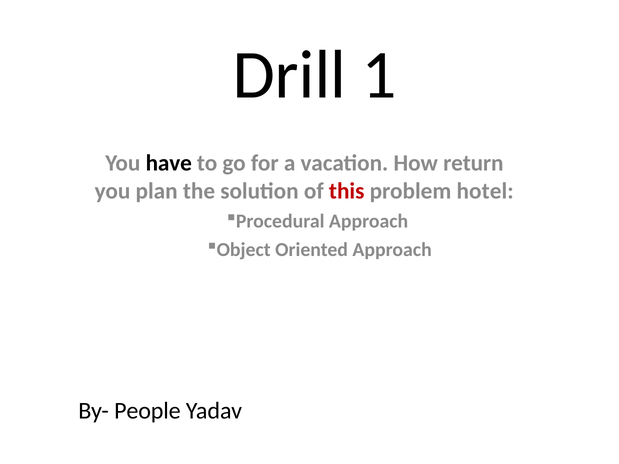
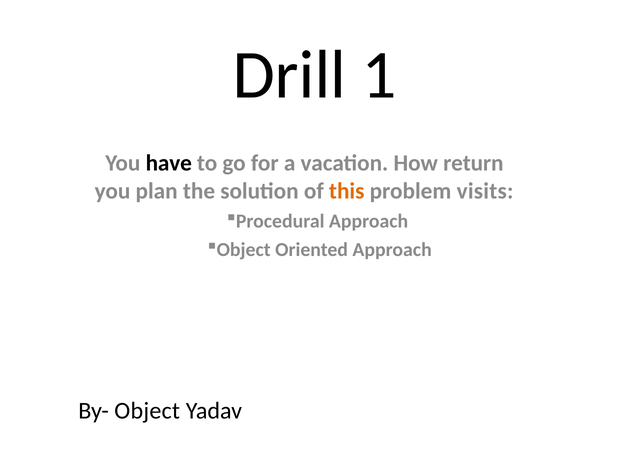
this colour: red -> orange (347, 191)
hotel: hotel -> visits (485, 191)
By- People: People -> Object (147, 411)
